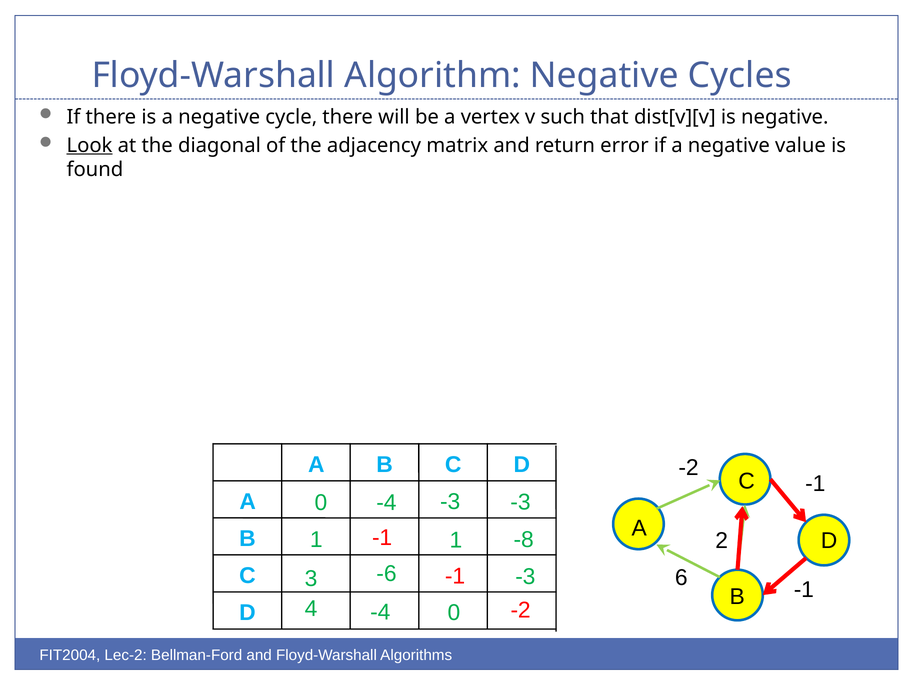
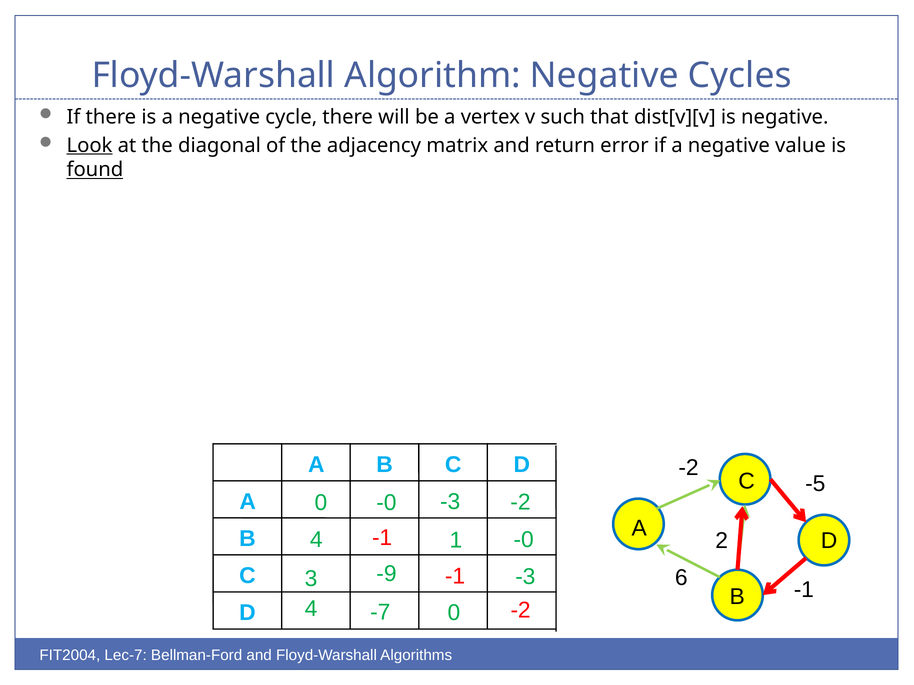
found underline: none -> present (95, 170)
-1: -1 -> -5 (815, 484)
0 -4: -4 -> -0 (386, 503)
-3: -3 -> -2 (520, 503)
B 1: 1 -> 4 (316, 540)
-8: -8 -> -0 (524, 540)
-6: -6 -> -9 (386, 574)
D -4: -4 -> -7 (380, 613)
Lec-2: Lec-2 -> Lec-7 (126, 656)
